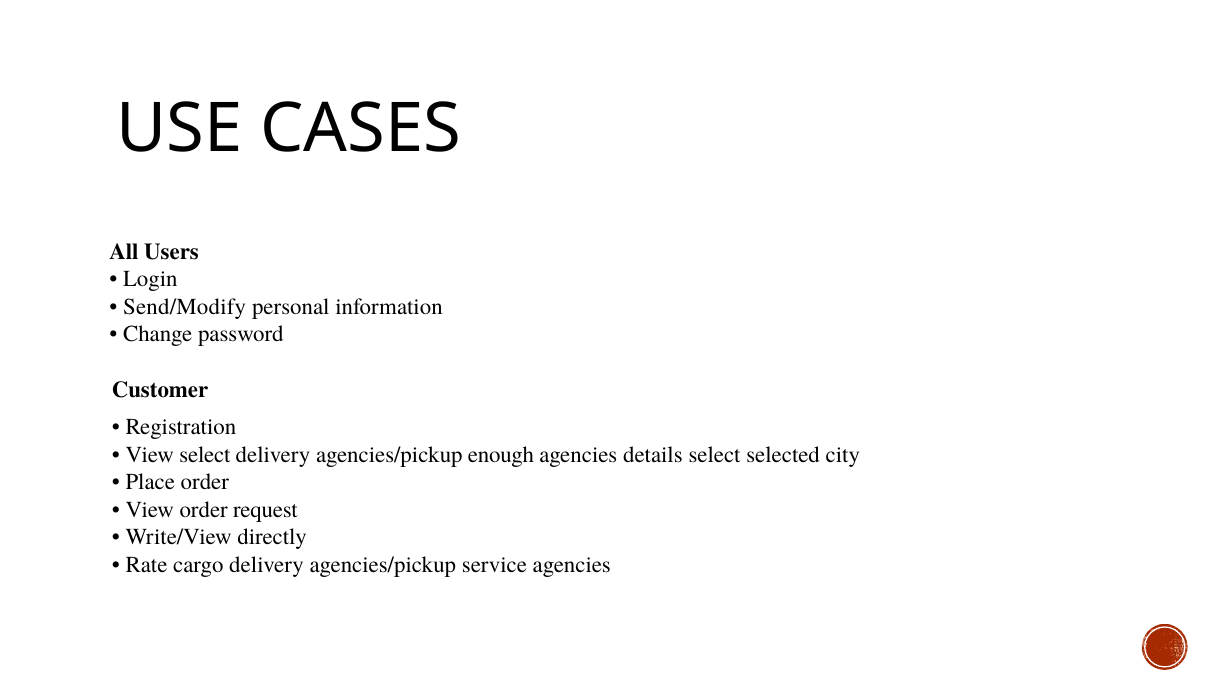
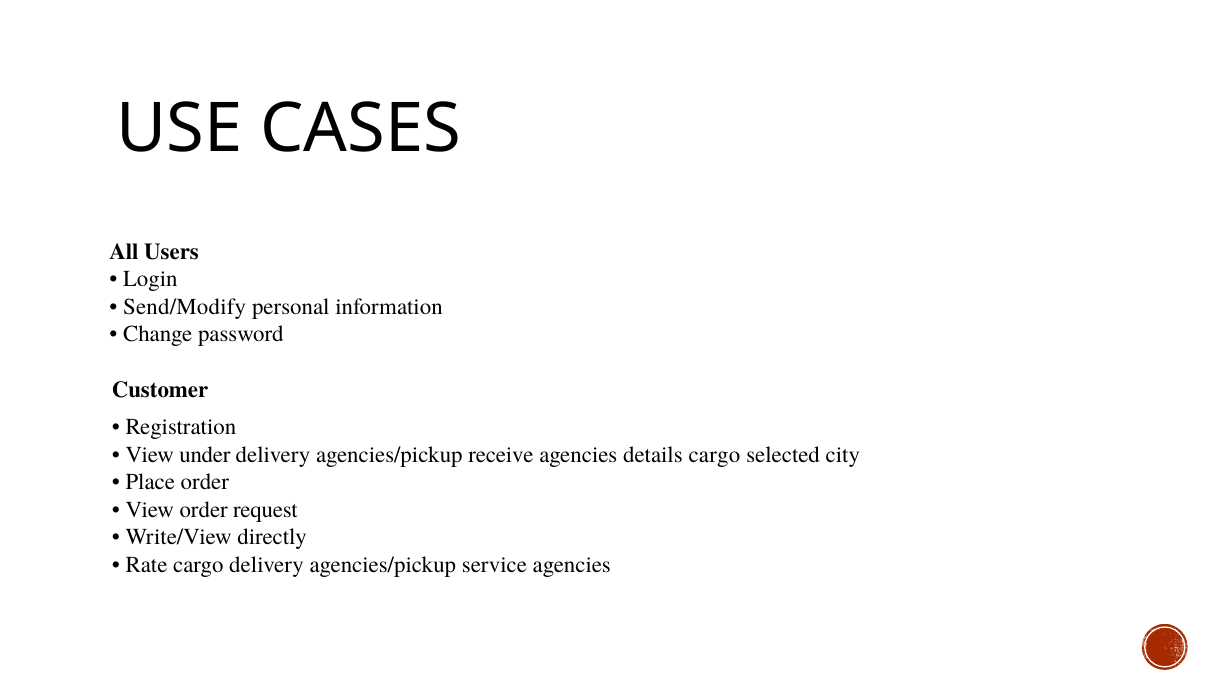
View select: select -> under (205, 455)
enough: enough -> receive (501, 455)
details select: select -> cargo (714, 455)
